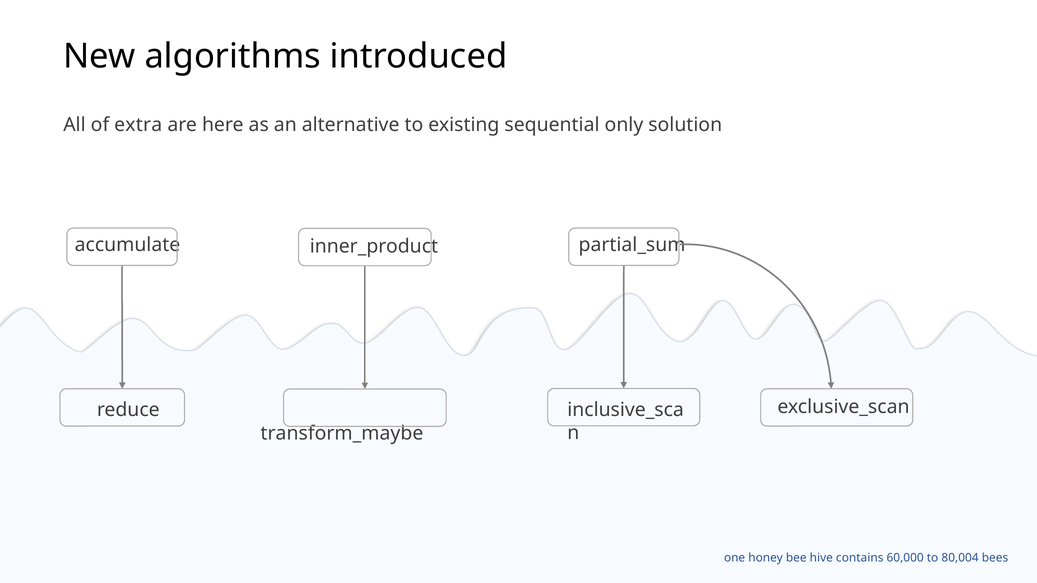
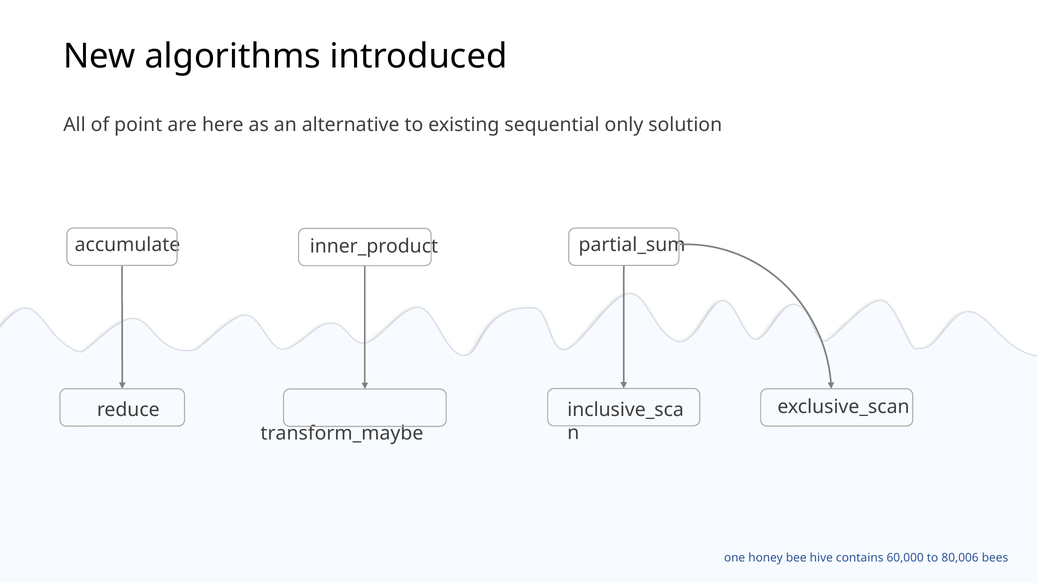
extra: extra -> point (138, 125)
80,004: 80,004 -> 80,006 (960, 558)
